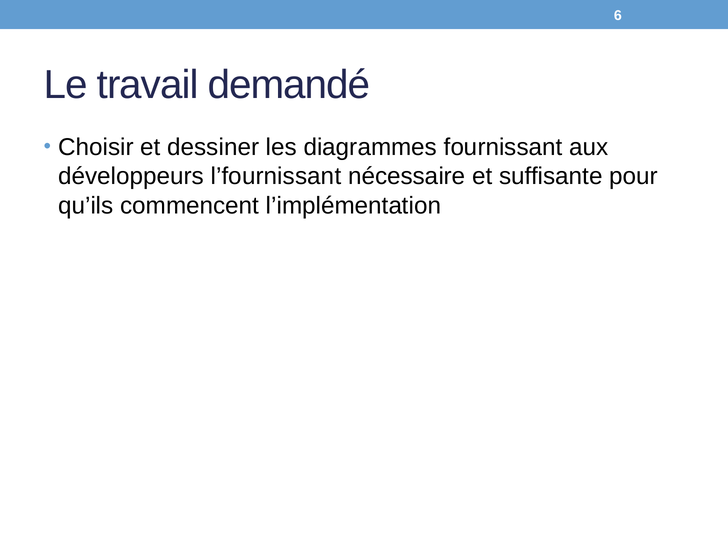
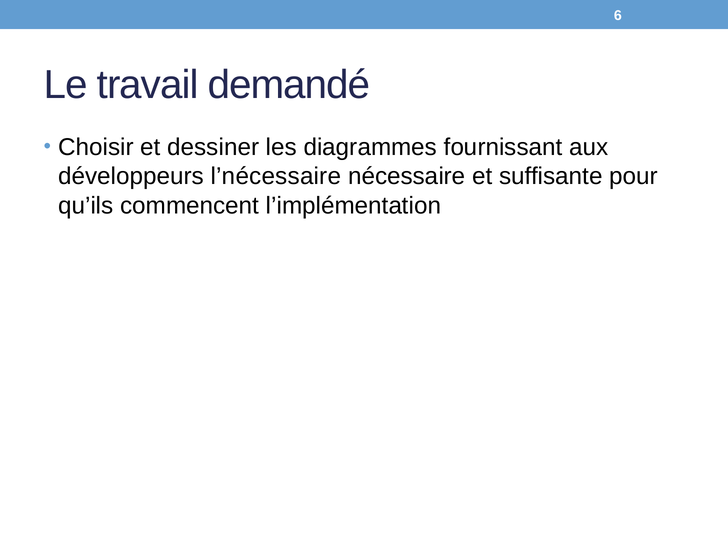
l’fournissant: l’fournissant -> l’nécessaire (276, 176)
